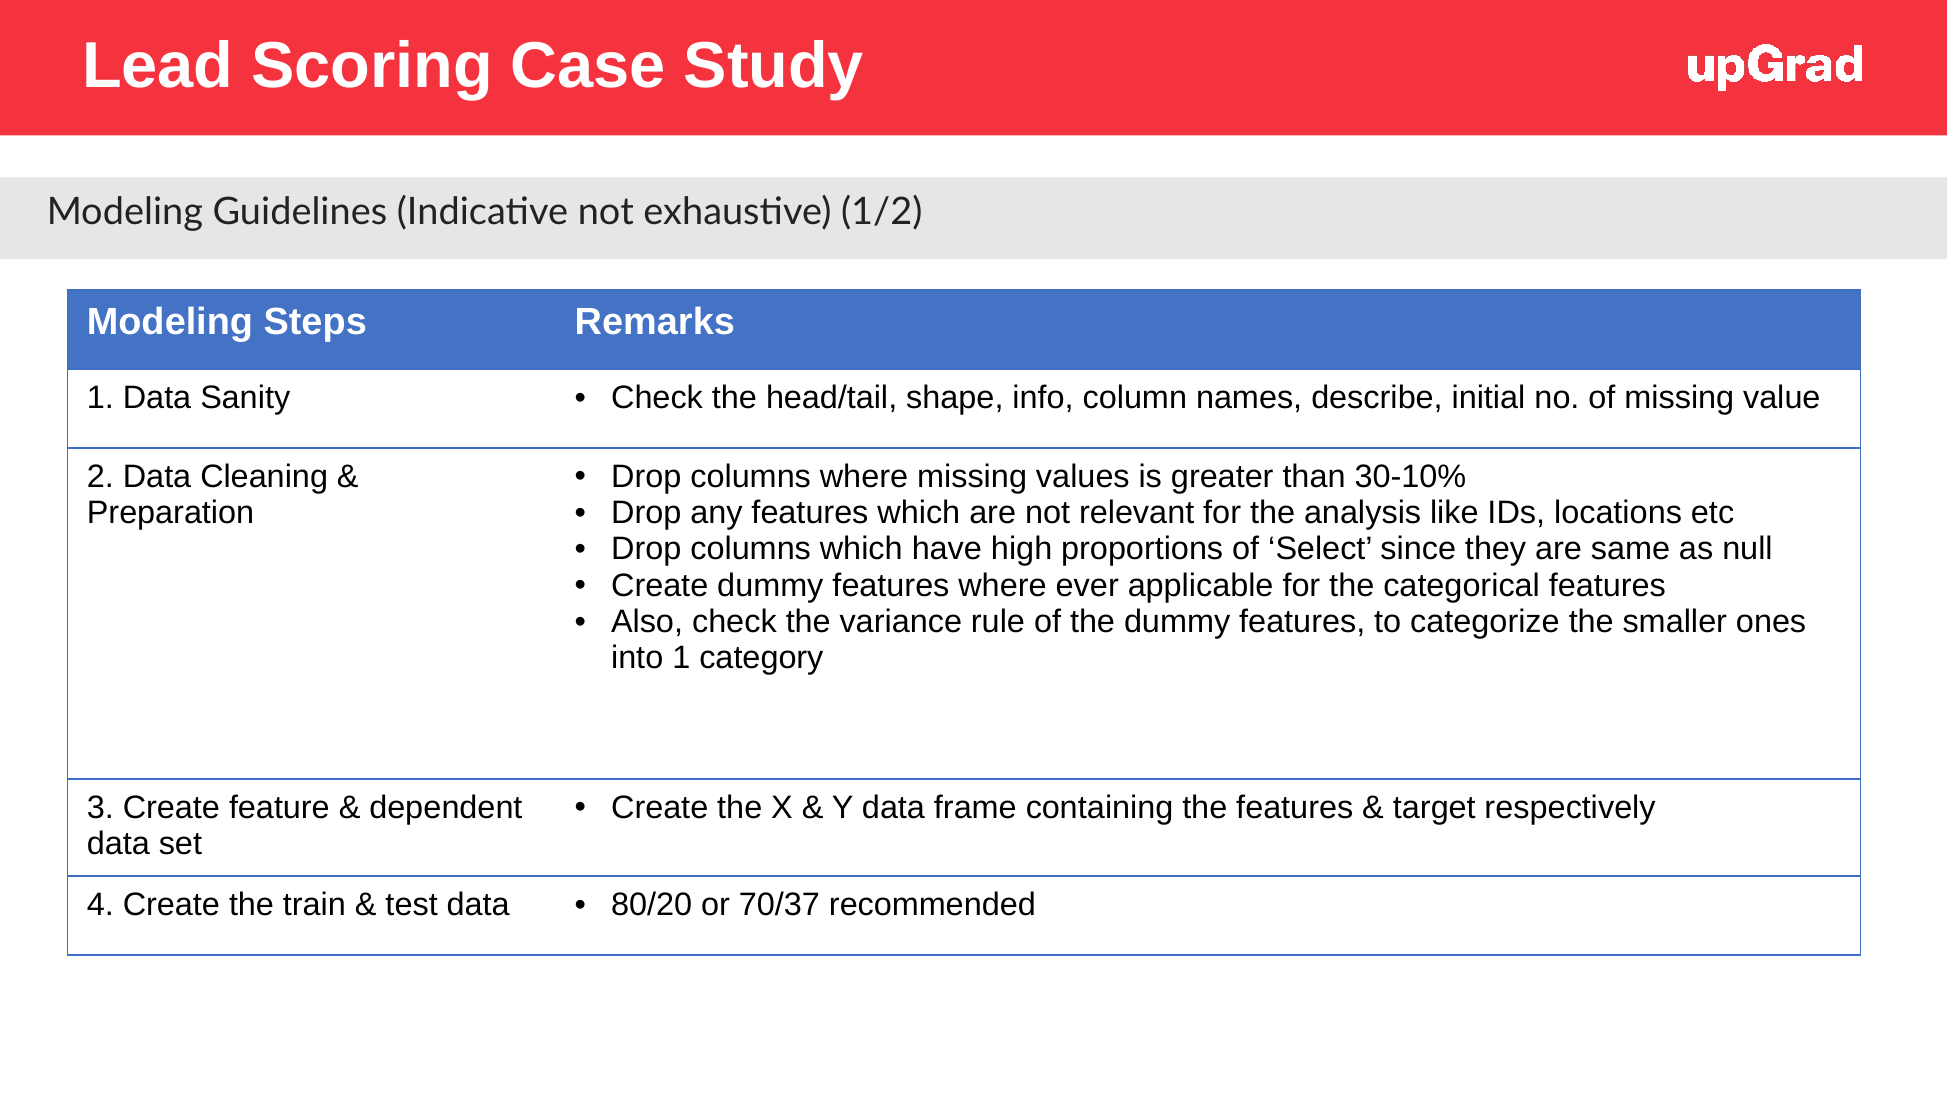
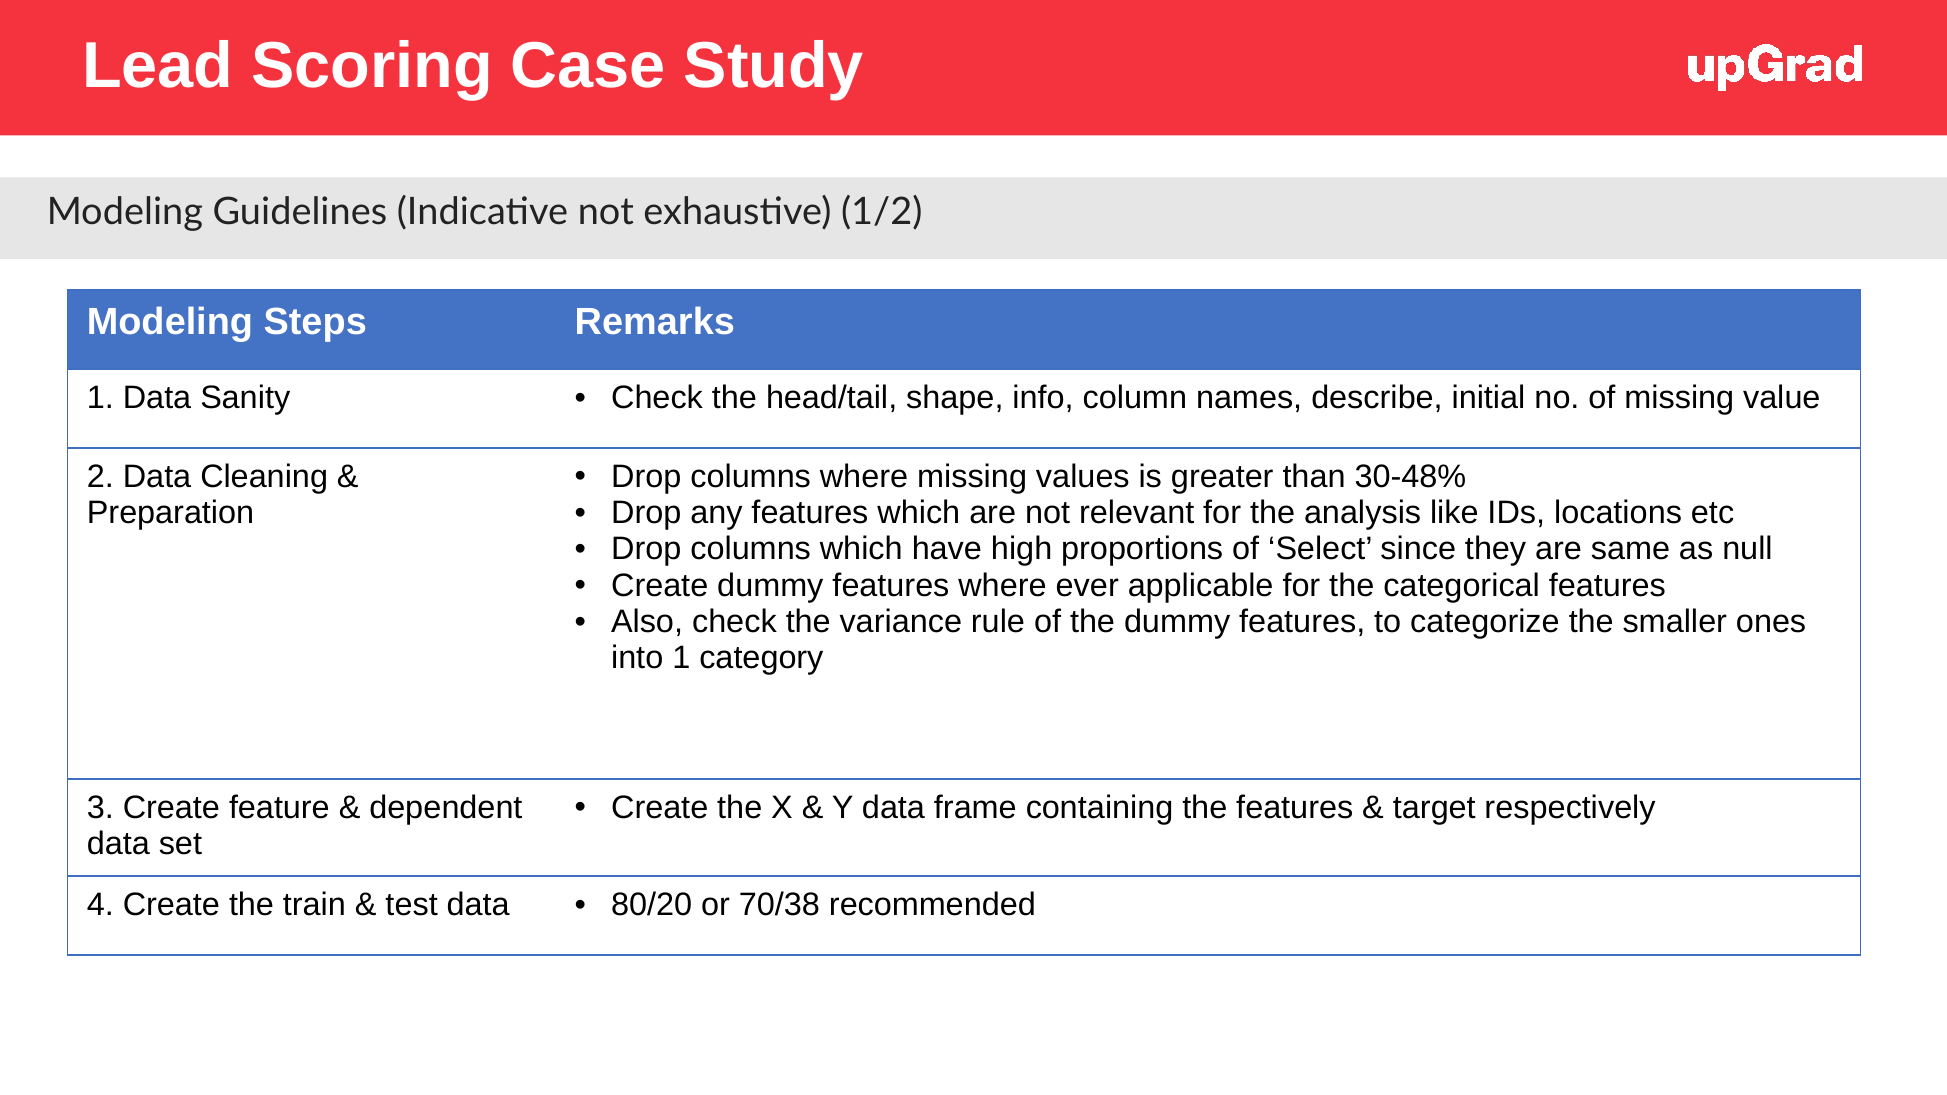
30-10%: 30-10% -> 30-48% (1410, 477)
70/37: 70/37 -> 70/38 (779, 905)
